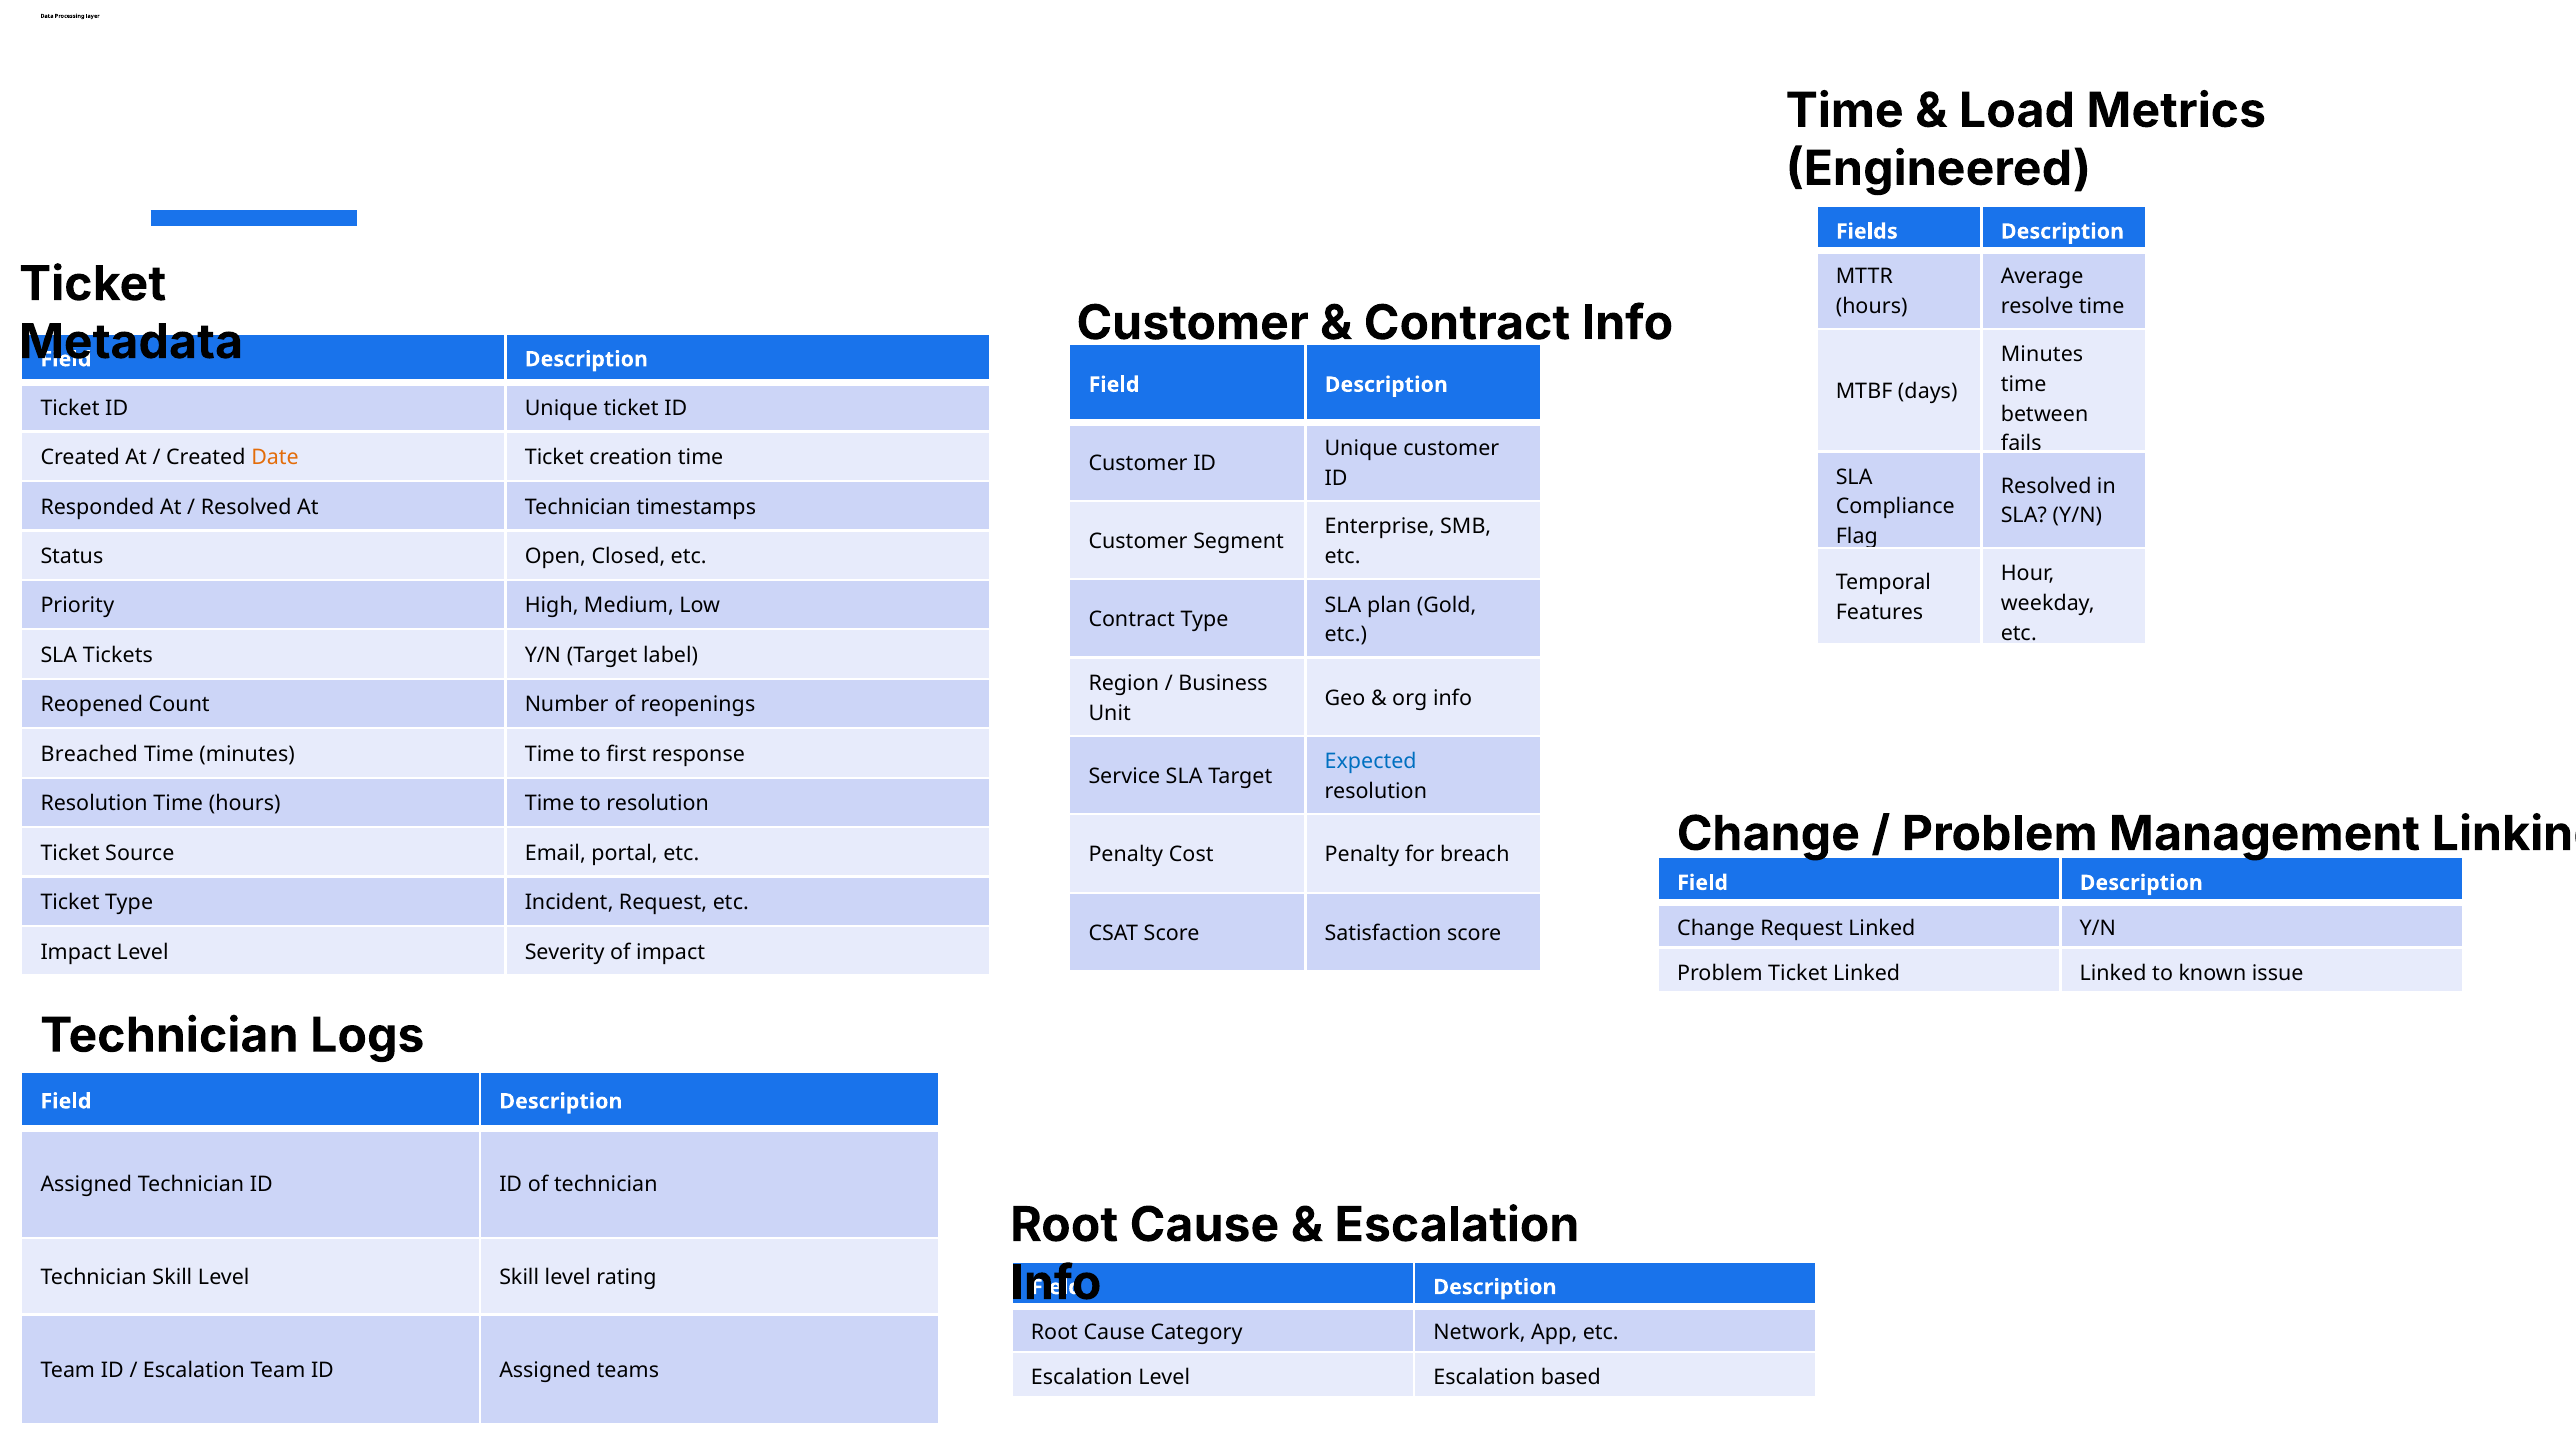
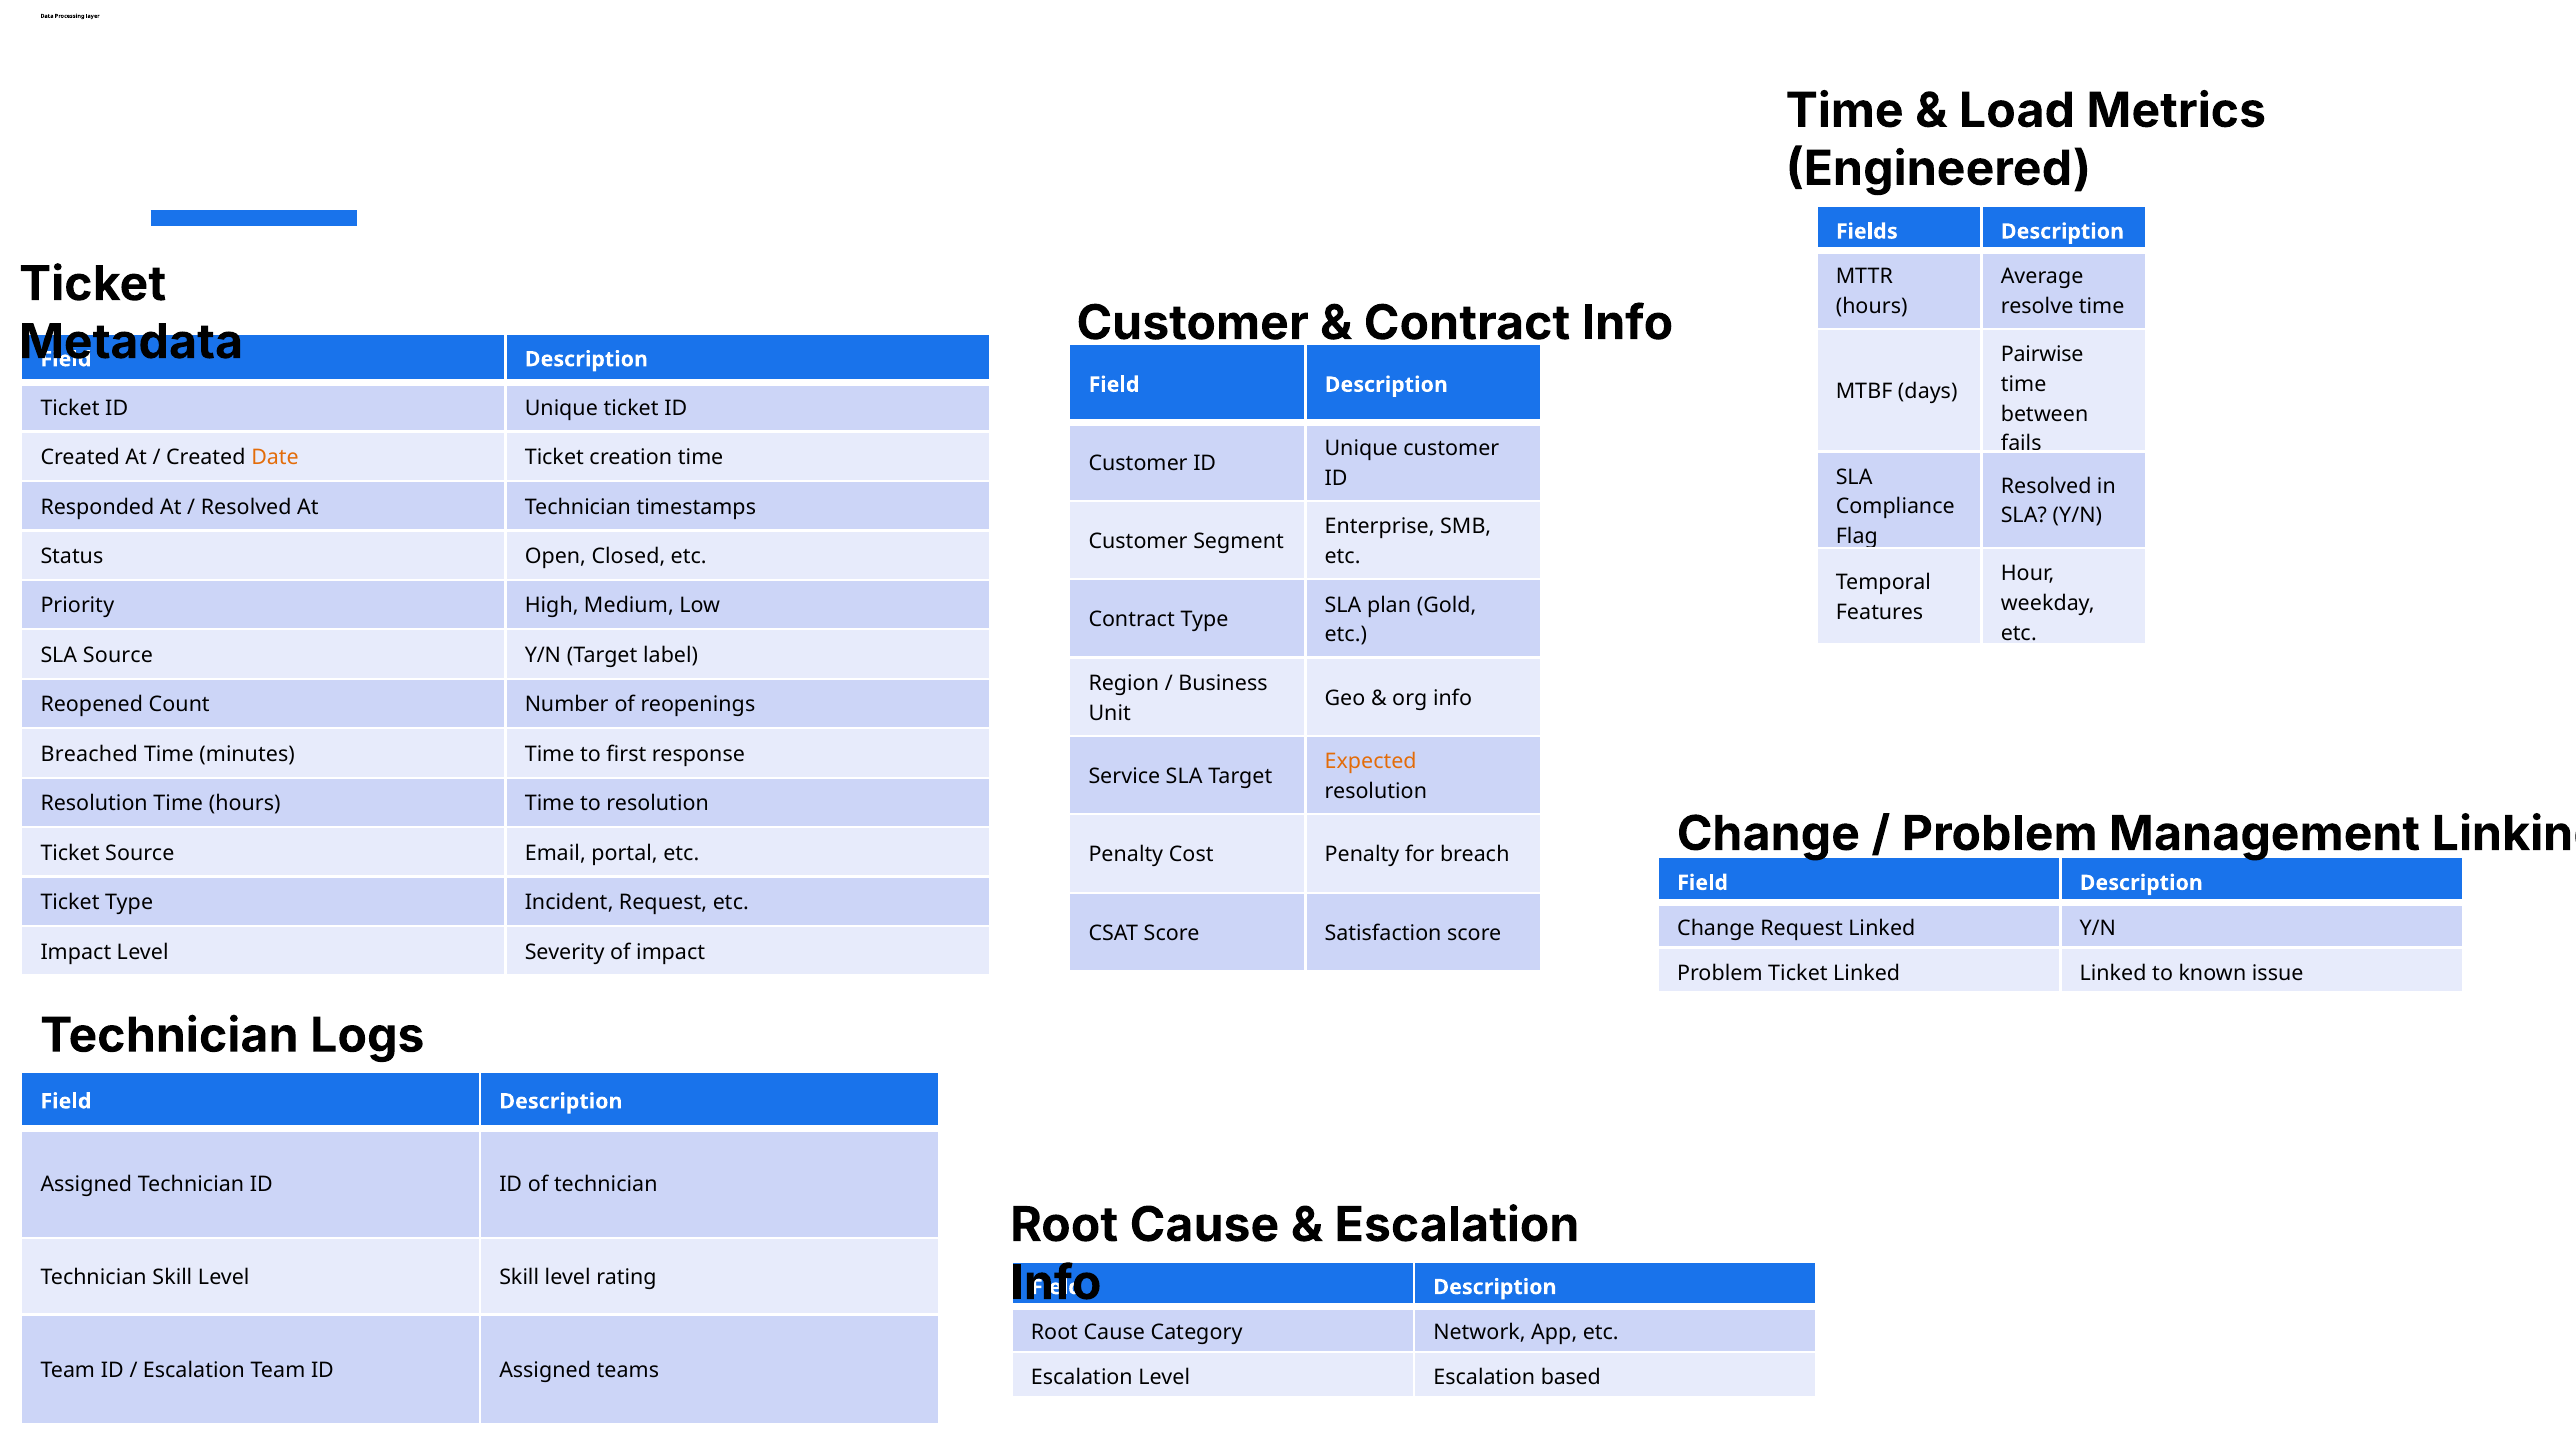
Minutes: Minutes -> Pairwise (2042, 355)
SLA Tickets: Tickets -> Source (118, 655)
Expected colour: blue -> orange (1371, 762)
